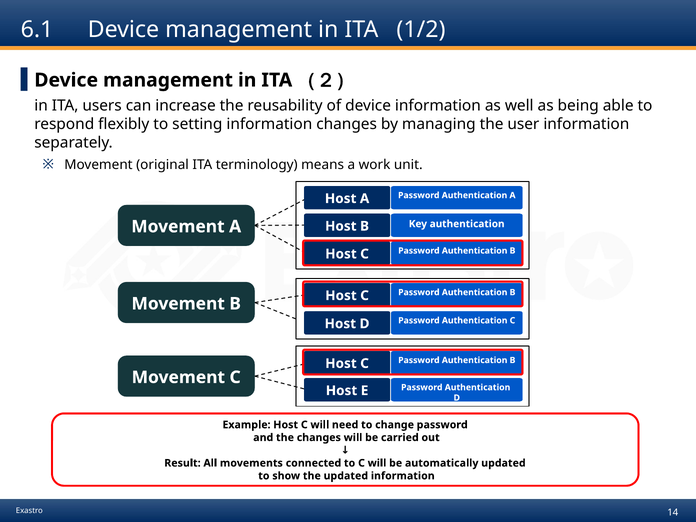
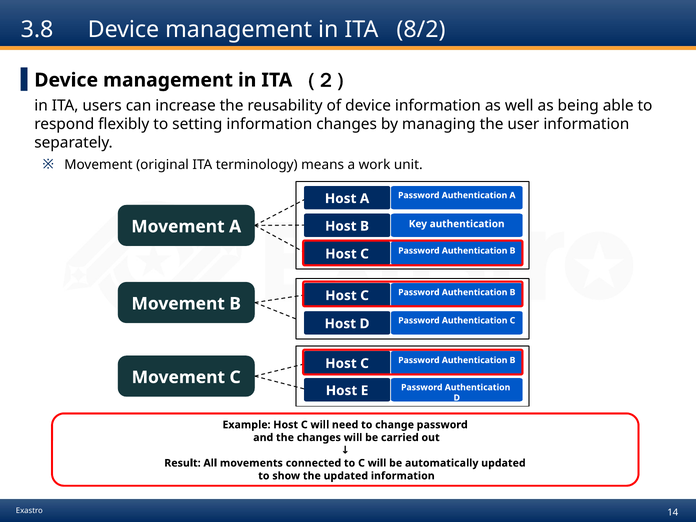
6.1: 6.1 -> 3.8 (37, 30)
1/2: 1/2 -> 8/2 (421, 30)
